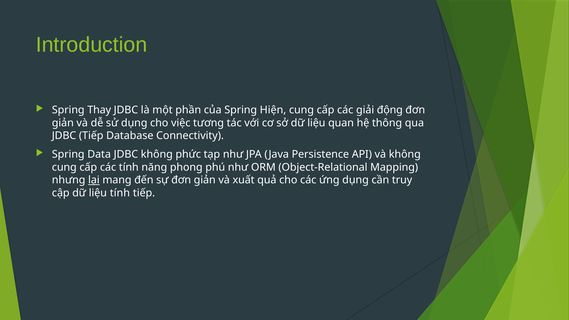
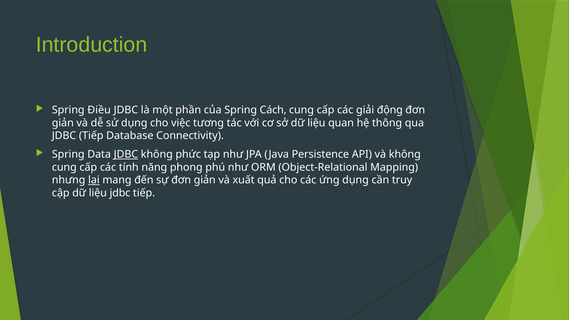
Thay: Thay -> Điều (99, 110)
Hiện: Hiện -> Cách (273, 110)
JDBC underline: none -> present (126, 154)
liệu tính: tính -> jdbc (120, 193)
